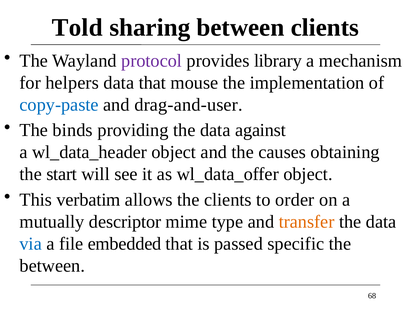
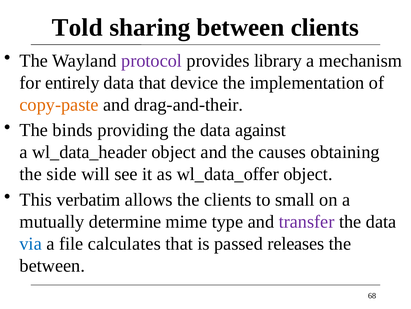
helpers: helpers -> entirely (72, 82)
mouse: mouse -> device (194, 82)
copy-paste colour: blue -> orange (59, 104)
drag-and-user: drag-and-user -> drag-and-their (189, 104)
start: start -> side (61, 174)
order: order -> small (295, 199)
descriptor: descriptor -> determine (125, 221)
transfer colour: orange -> purple (307, 221)
embedded: embedded -> calculates (124, 243)
specific: specific -> releases (296, 243)
